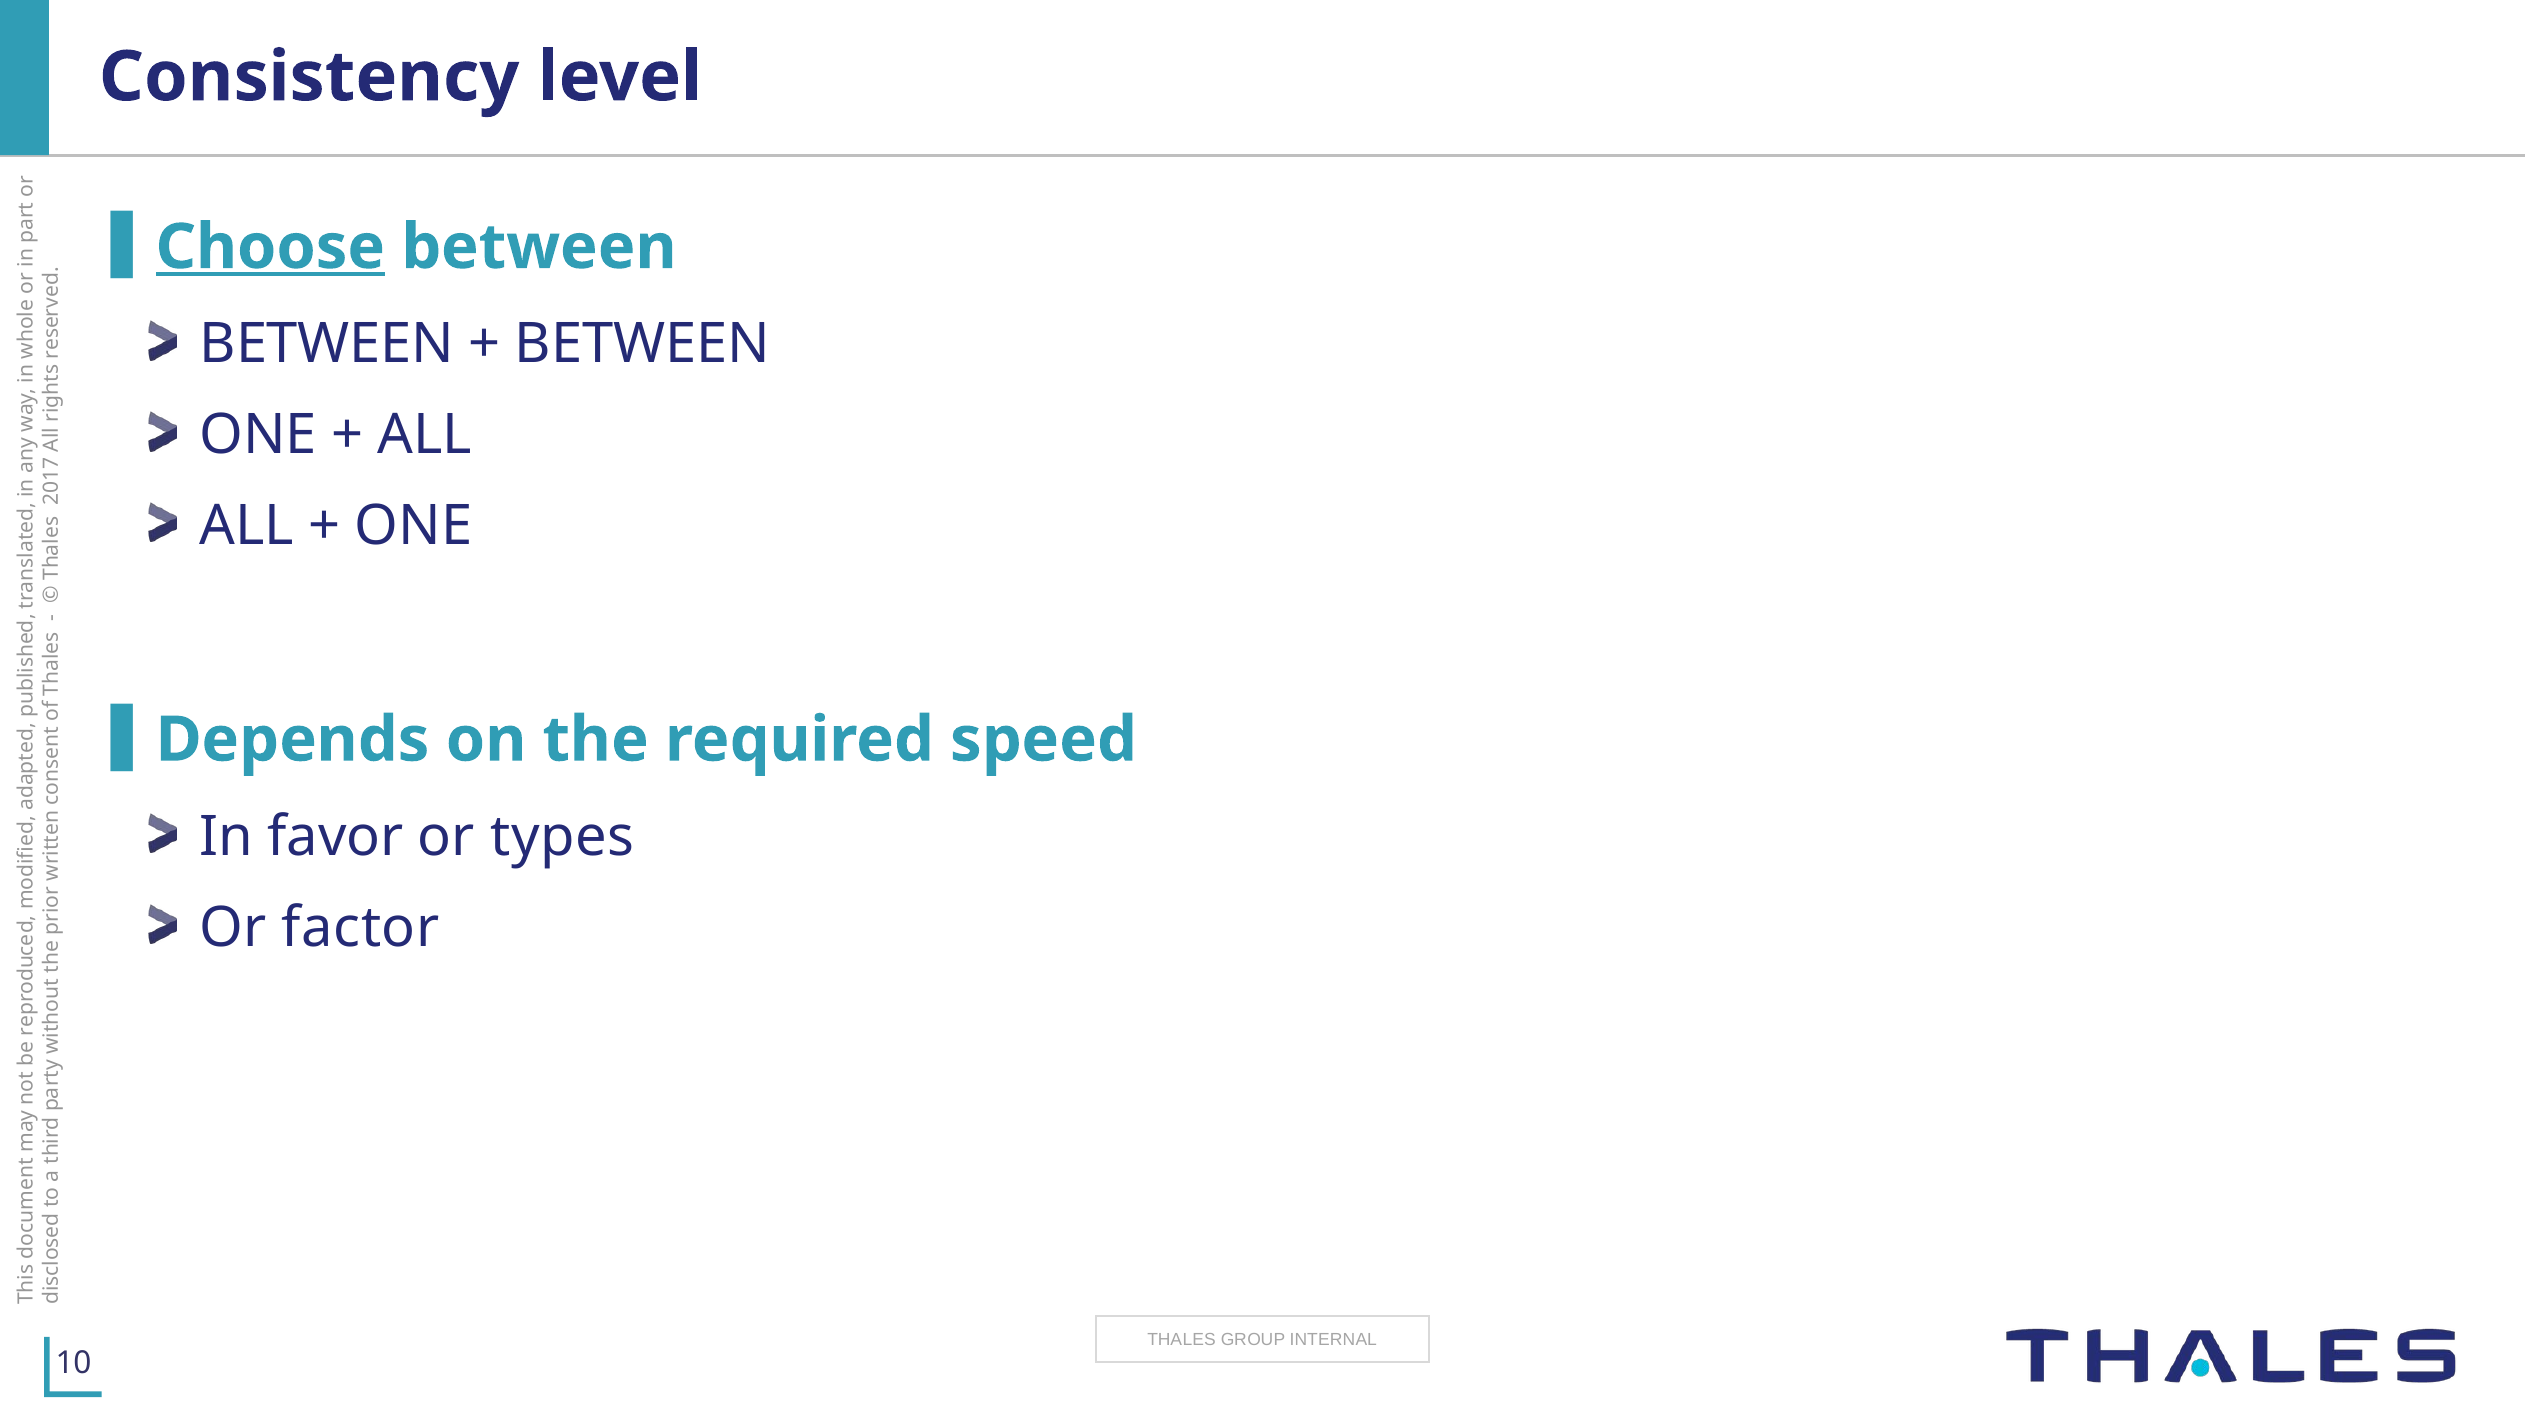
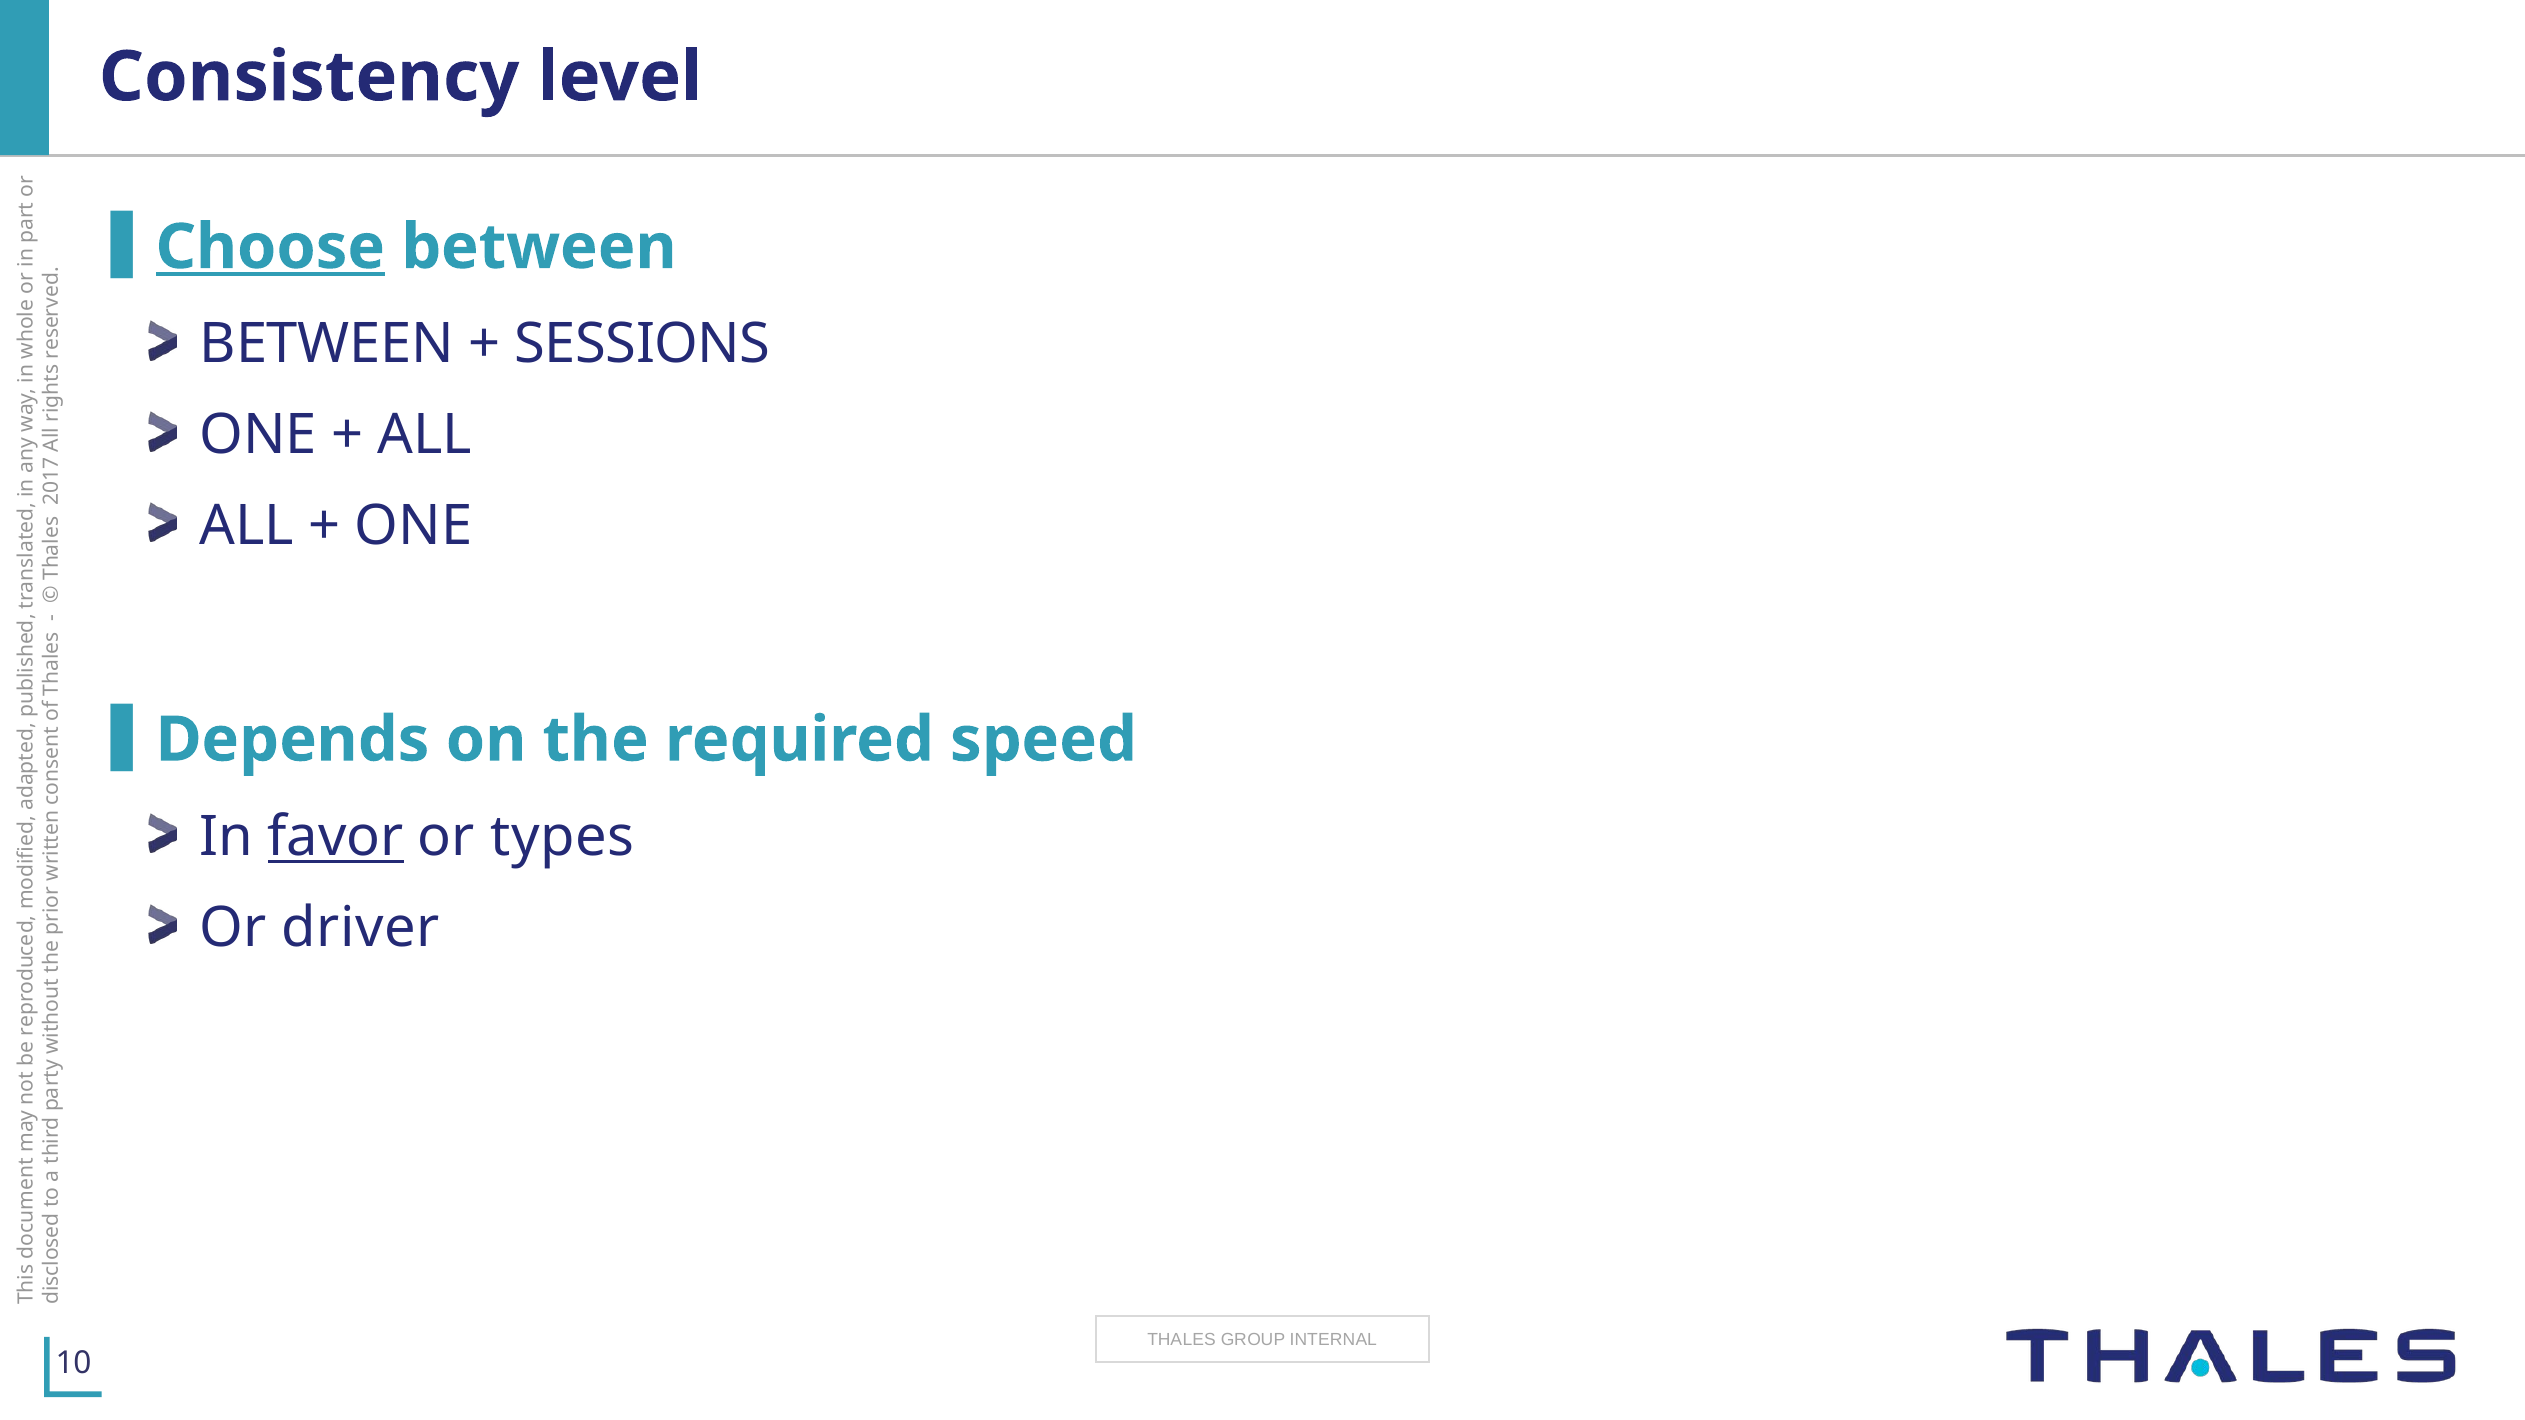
BETWEEN: BETWEEN -> SESSIONS (643, 345)
favor underline: none -> present (336, 837)
factor: factor -> driver (361, 928)
